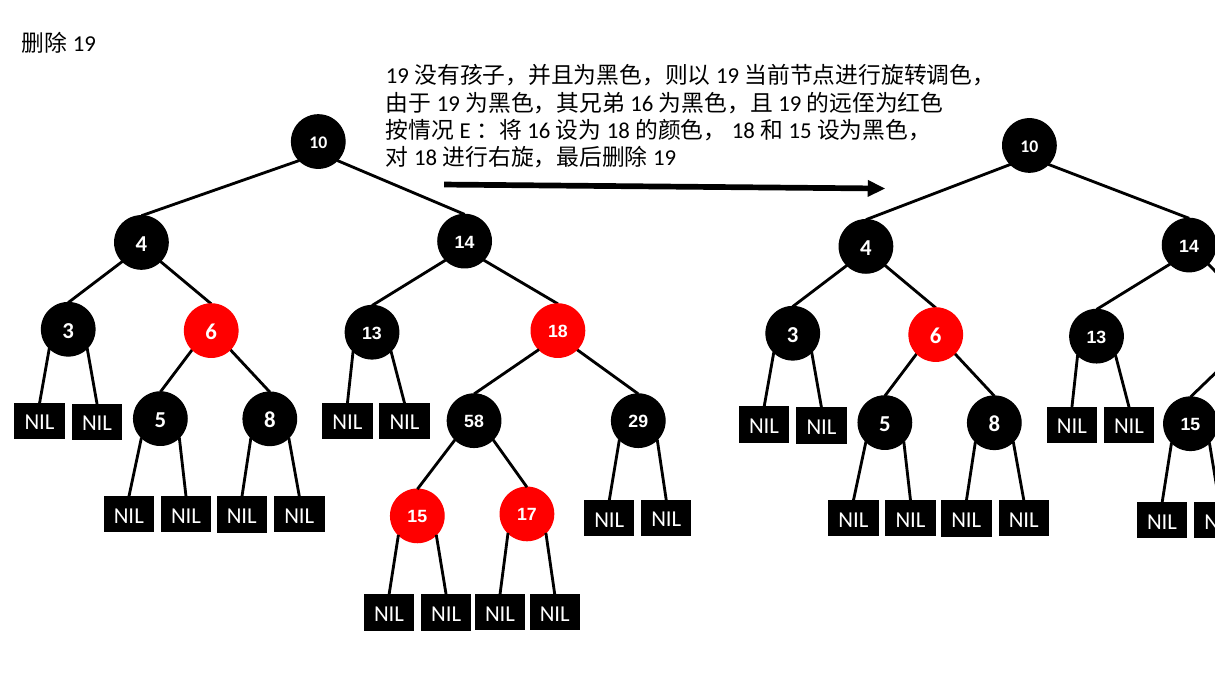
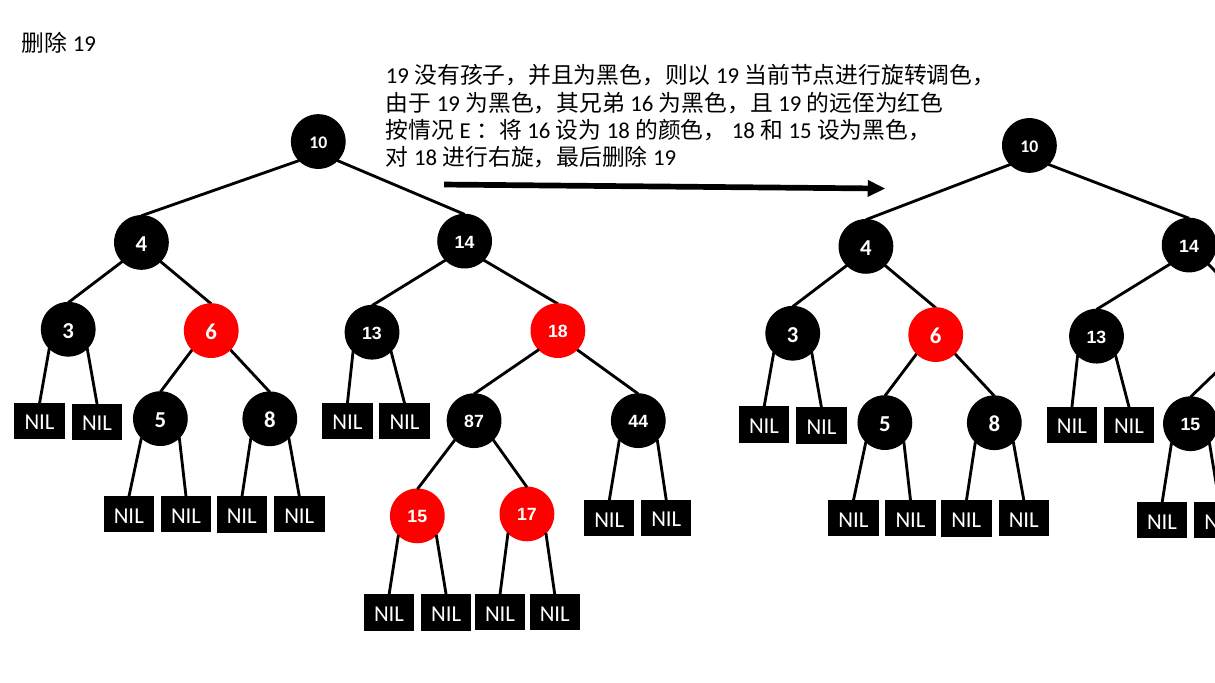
29: 29 -> 44 (638, 422)
58: 58 -> 87 (474, 422)
